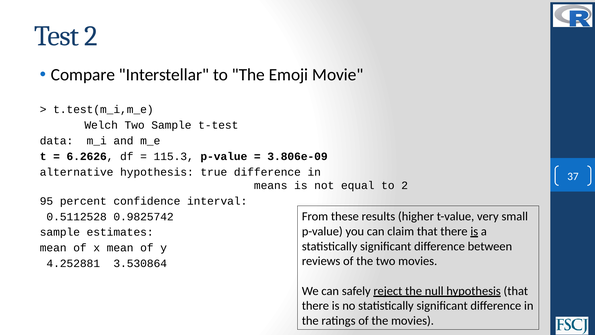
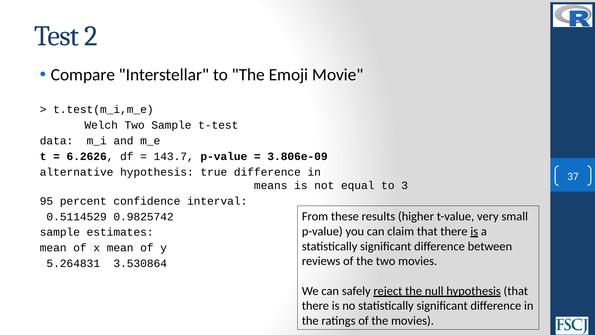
115.3: 115.3 -> 143.7 (174, 156)
to 2: 2 -> 3 (405, 185)
0.5112528: 0.5112528 -> 0.5114529 (77, 216)
4.252881: 4.252881 -> 5.264831 (73, 263)
